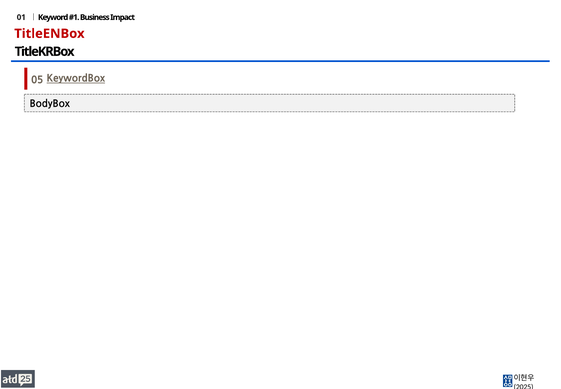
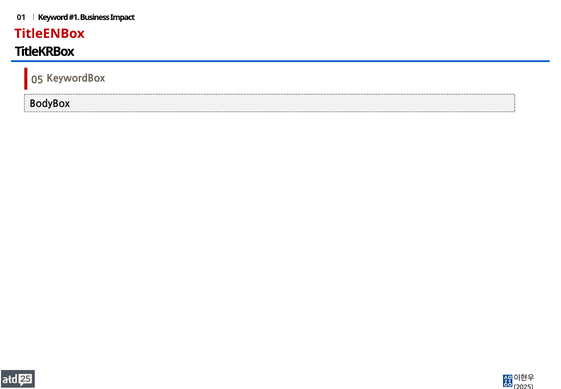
KeywordBox underline: present -> none (76, 78)
